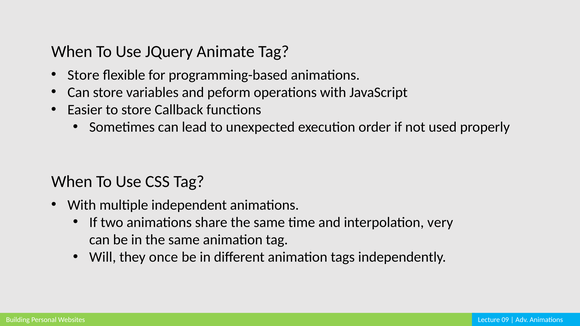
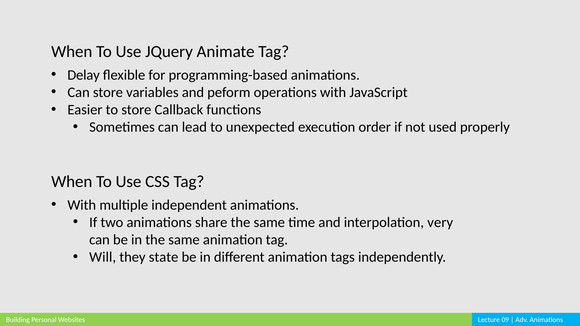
Store: Store -> Delay (84, 75)
once: once -> state (164, 257)
